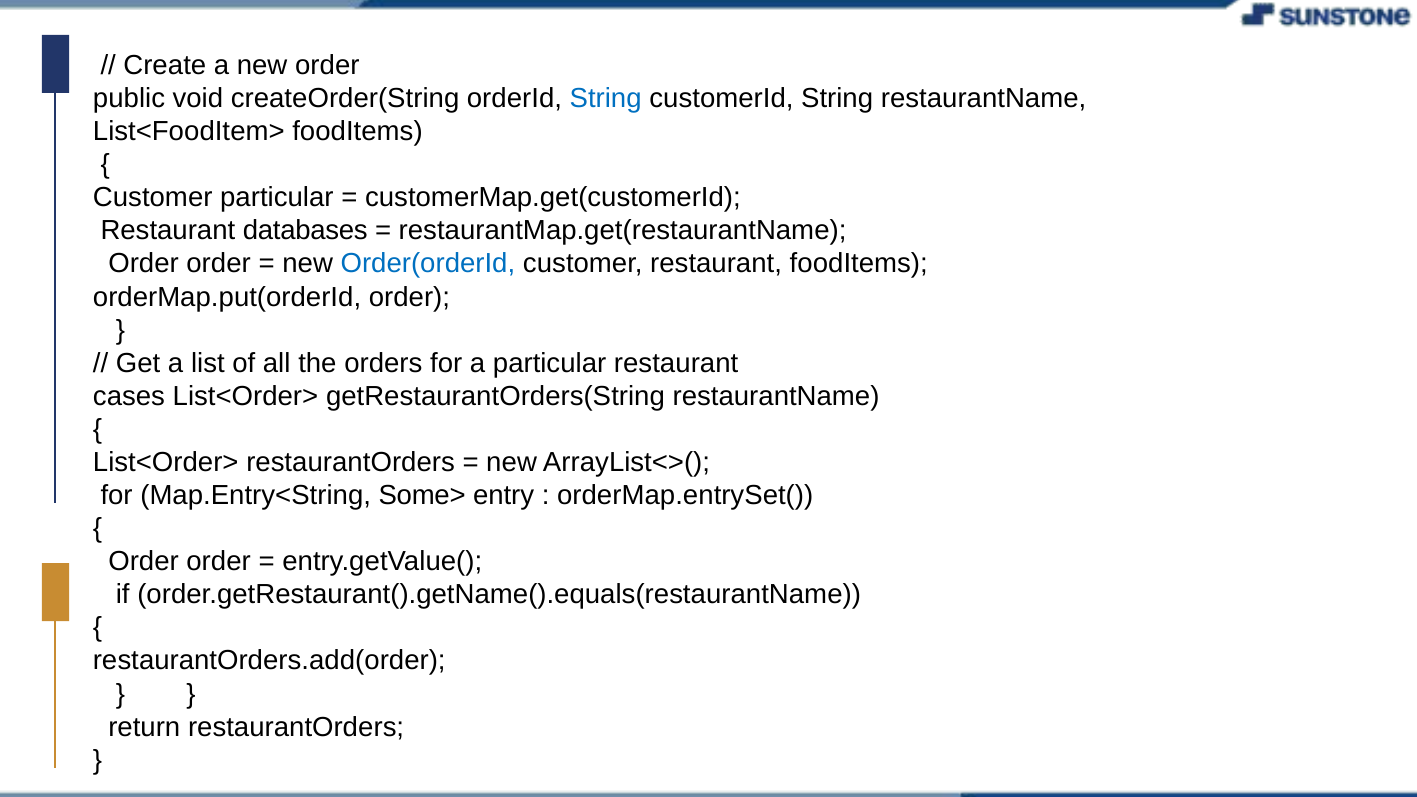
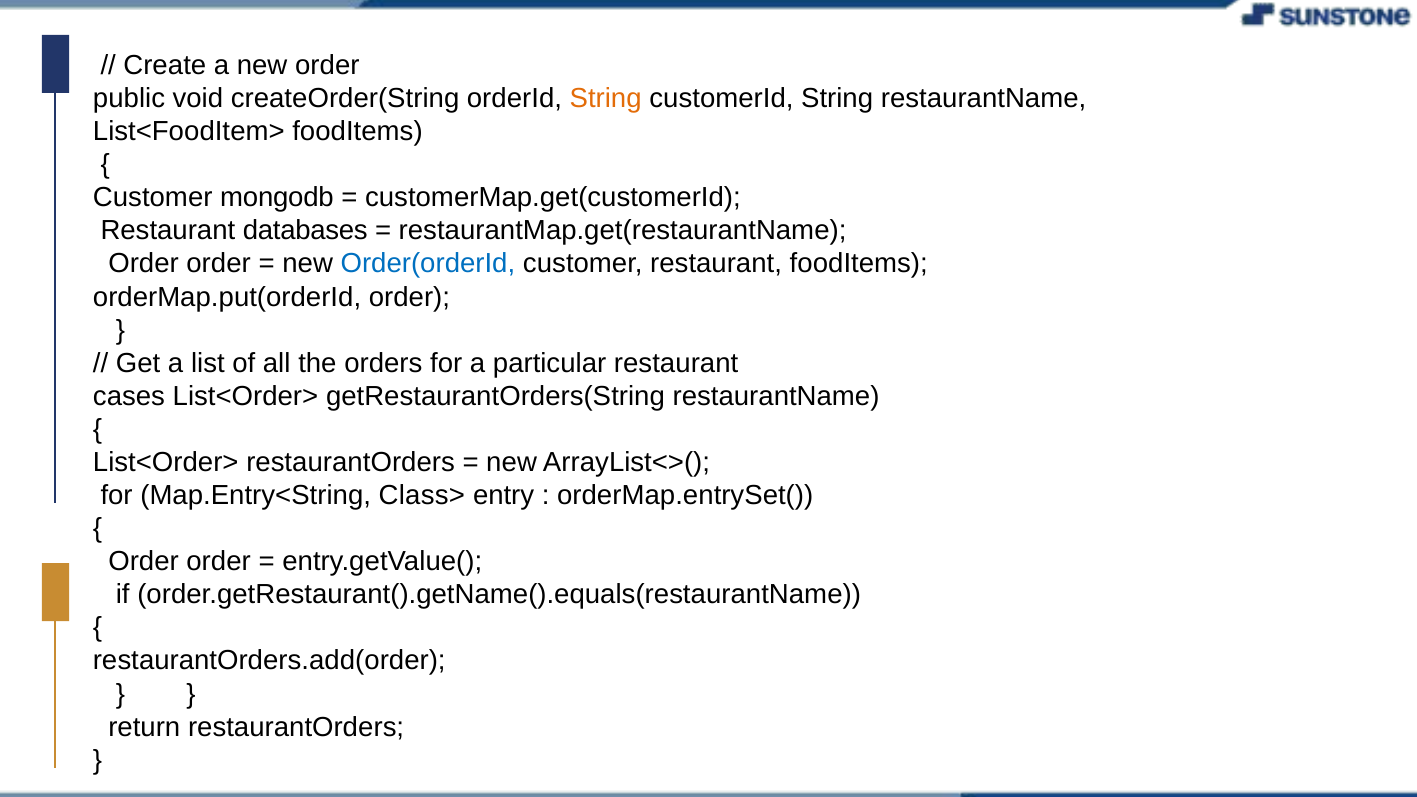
String colour: blue -> orange (606, 99)
Customer particular: particular -> mongodb (277, 198)
Some>: Some> -> Class> (422, 496)
